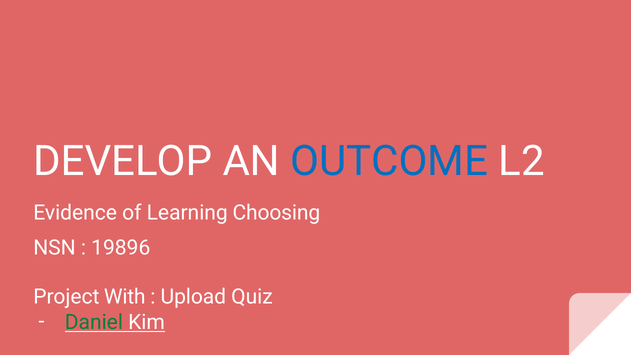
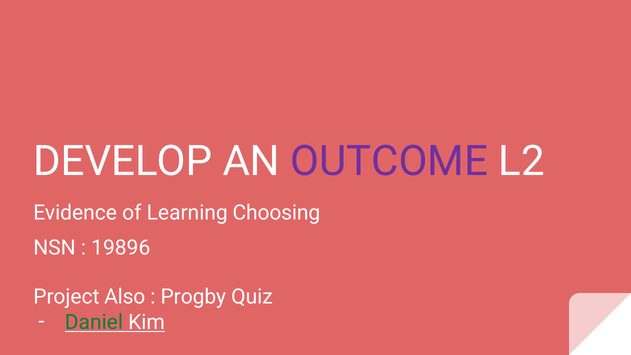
OUTCOME colour: blue -> purple (389, 161)
With: With -> Also (125, 297)
Upload: Upload -> Progby (193, 297)
